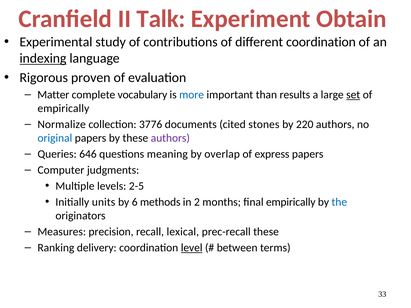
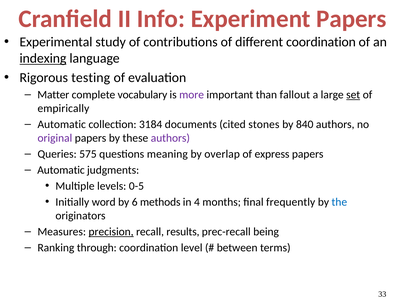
Talk: Talk -> Info (161, 19)
Experiment Obtain: Obtain -> Papers (351, 19)
proven: proven -> testing (91, 78)
more colour: blue -> purple (192, 95)
results: results -> fallout (295, 95)
Normalize: Normalize -> Automatic (62, 125)
3776: 3776 -> 3184 (151, 125)
220: 220 -> 840 (305, 125)
original colour: blue -> purple (55, 138)
646: 646 -> 575 (88, 154)
Computer: Computer -> Automatic (61, 170)
2-5: 2-5 -> 0-5 (136, 186)
units: units -> word (104, 202)
2: 2 -> 4 (197, 202)
final empirically: empirically -> frequently (291, 202)
precision underline: none -> present (111, 232)
lexical: lexical -> results (183, 232)
prec-recall these: these -> being (266, 232)
delivery: delivery -> through (97, 248)
level underline: present -> none (192, 248)
